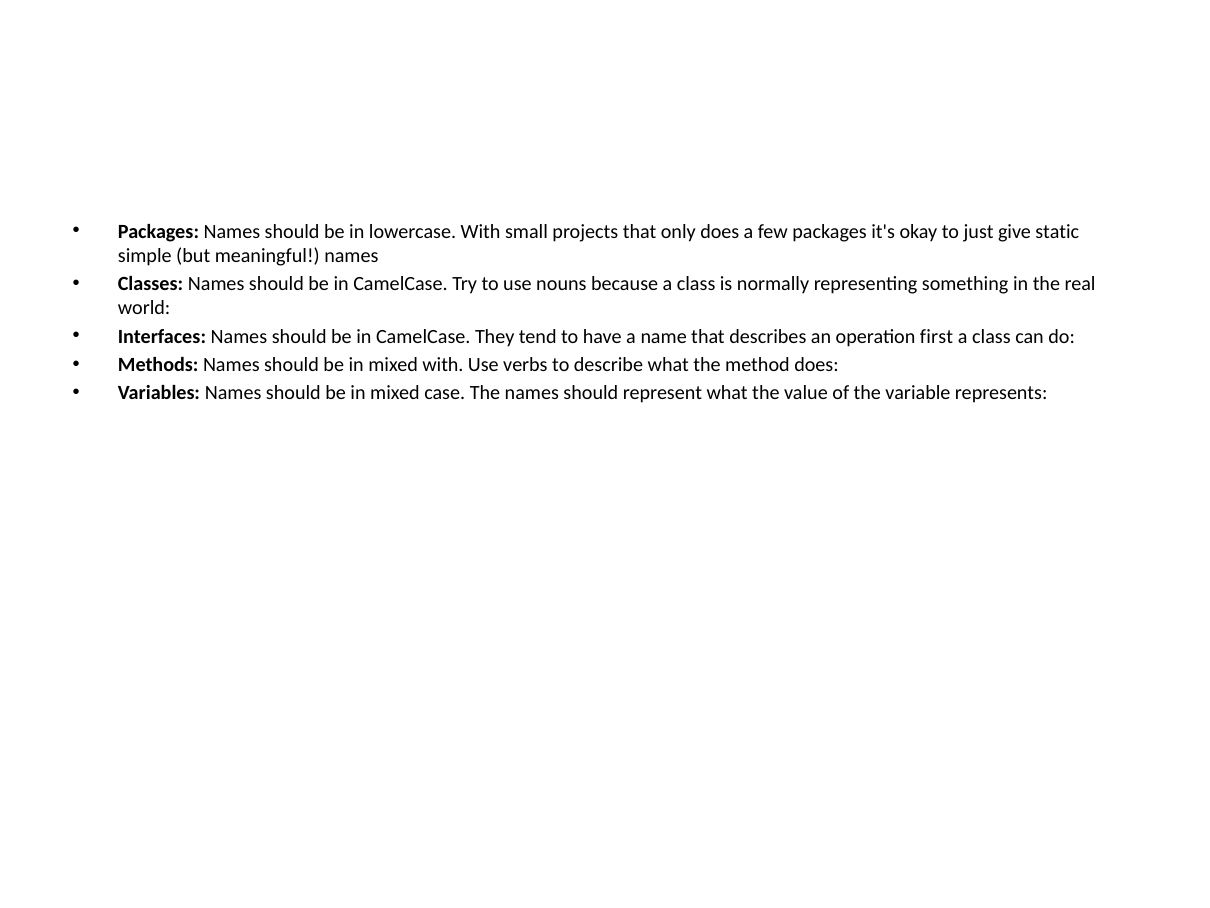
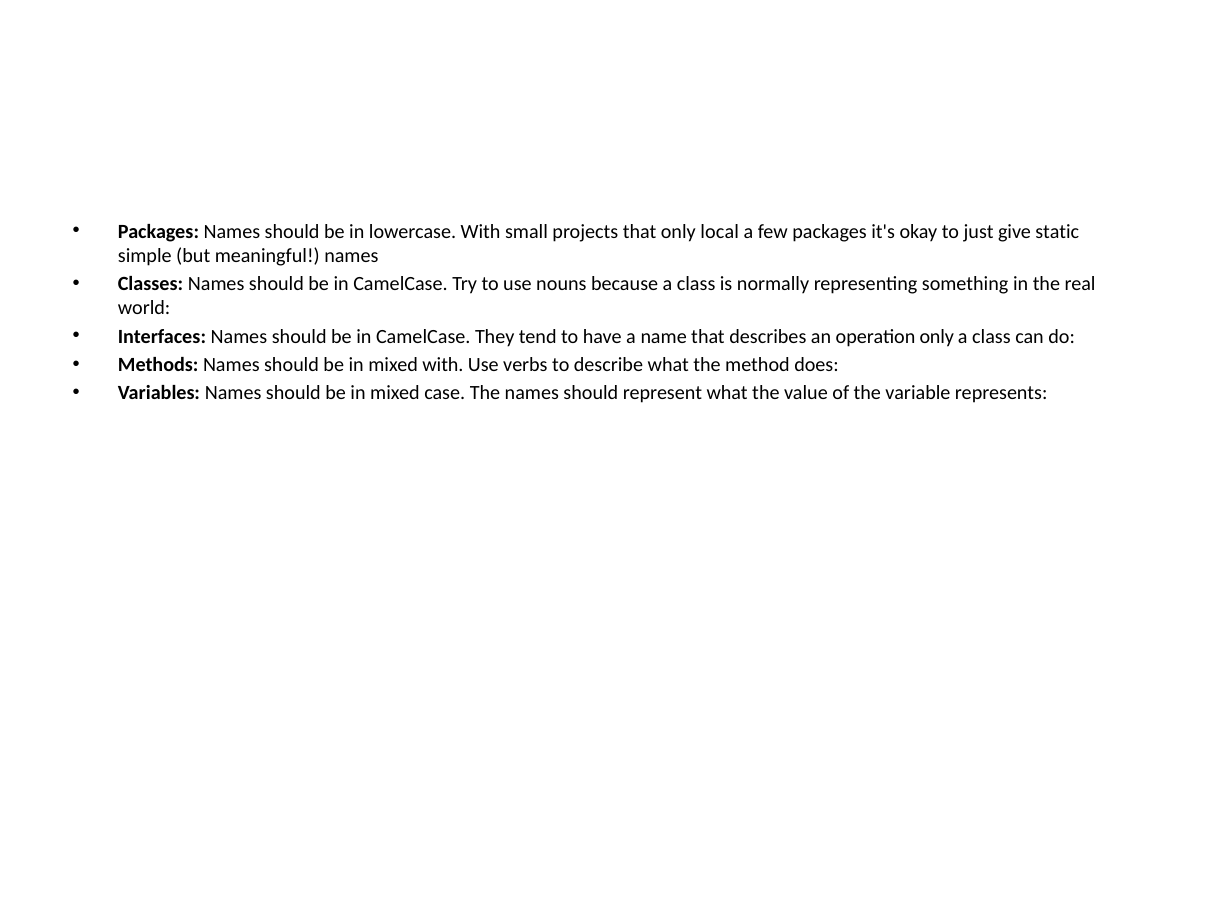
only does: does -> local (720, 231)
operation first: first -> only (937, 336)
